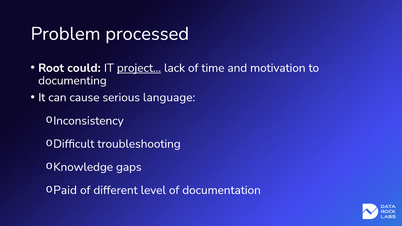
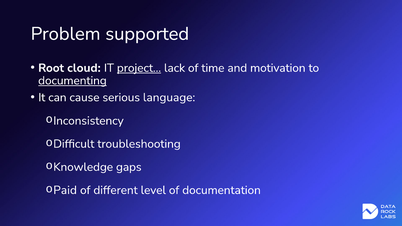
processed: processed -> supported (147, 34)
could: could -> cloud (84, 68)
documenting underline: none -> present (72, 81)
